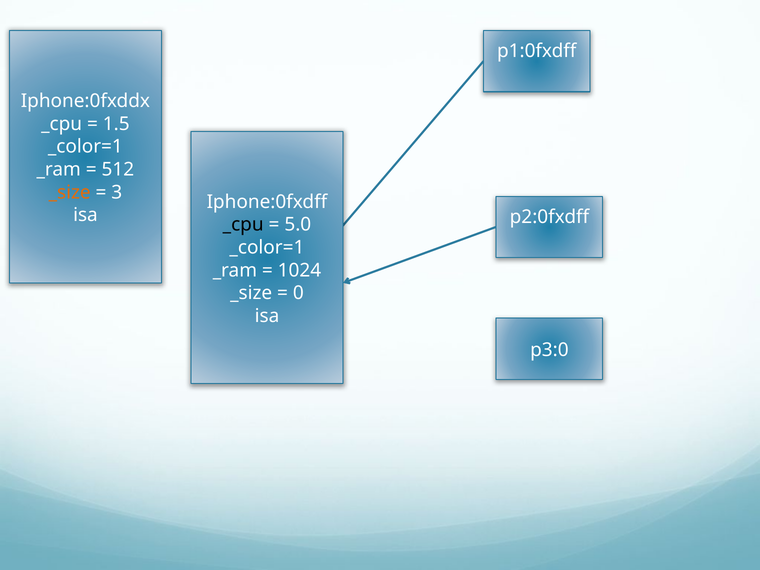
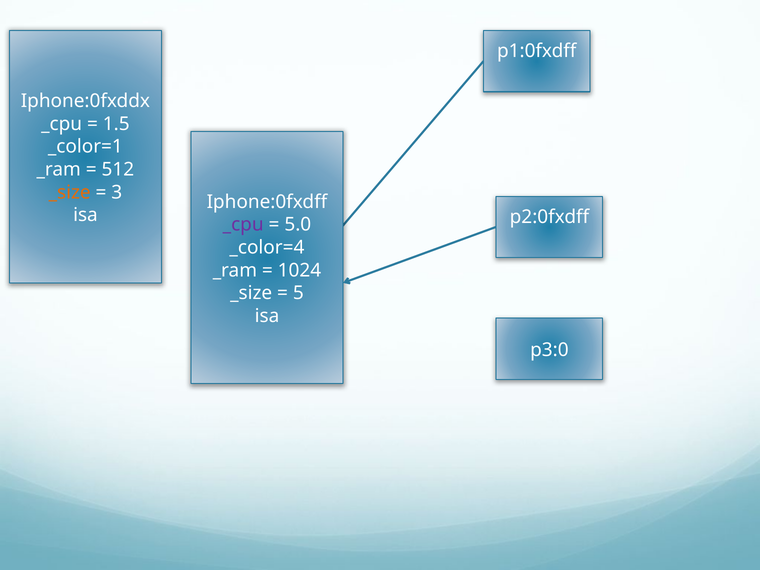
_cpu colour: black -> purple (243, 225)
_color=1: _color=1 -> _color=4 (267, 247)
0: 0 -> 5 (298, 293)
